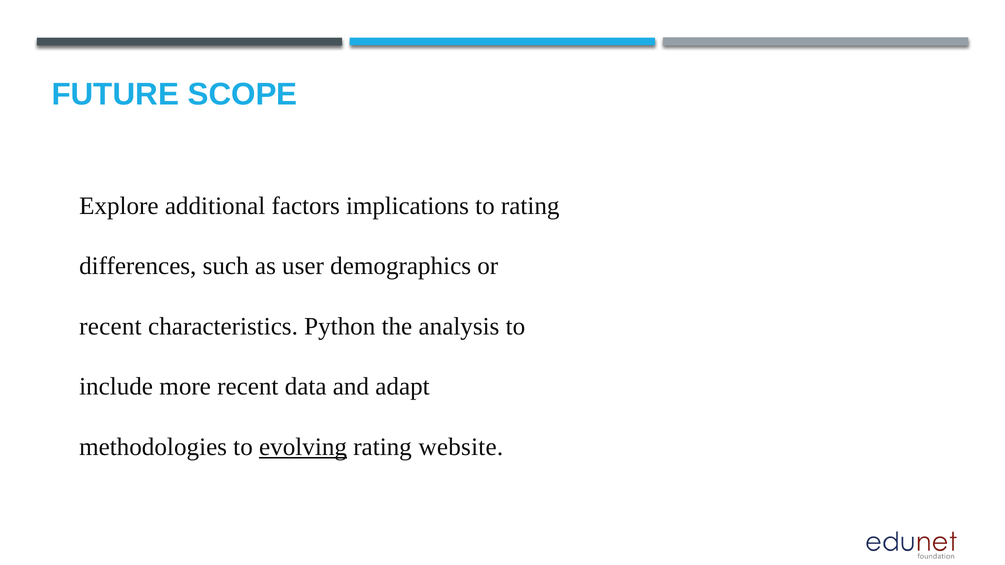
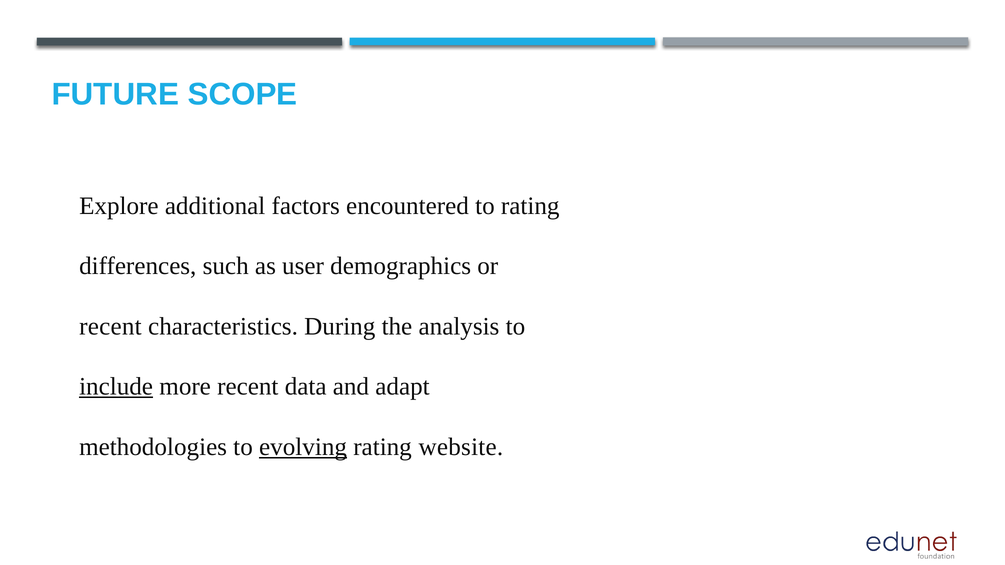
implications: implications -> encountered (407, 206)
Python: Python -> During (340, 326)
include underline: none -> present (116, 387)
